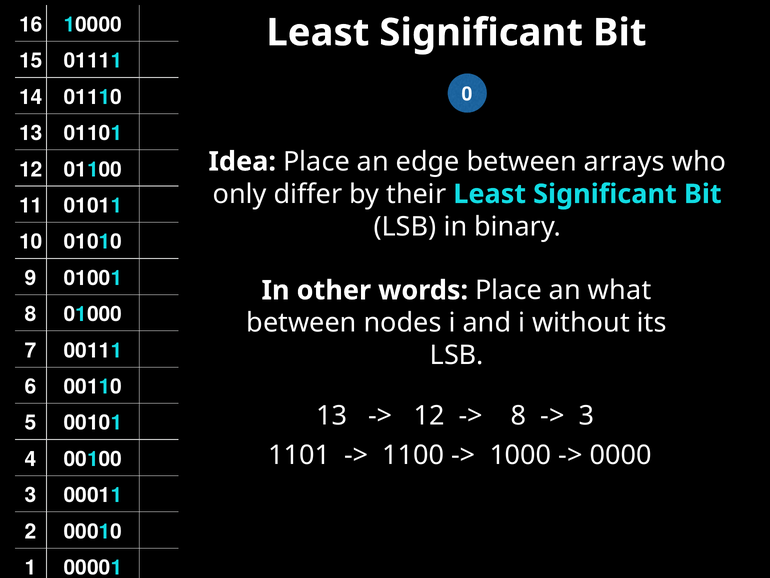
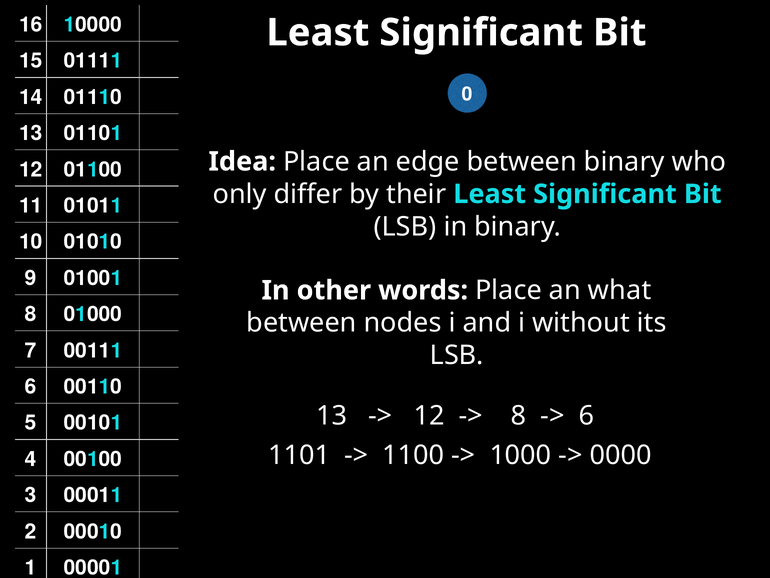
between arrays: arrays -> binary (624, 161)
3: 3 -> 6 (586, 415)
